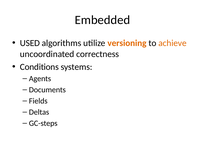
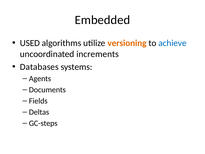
achieve colour: orange -> blue (172, 43)
correctness: correctness -> increments (98, 54)
Conditions: Conditions -> Databases (39, 67)
